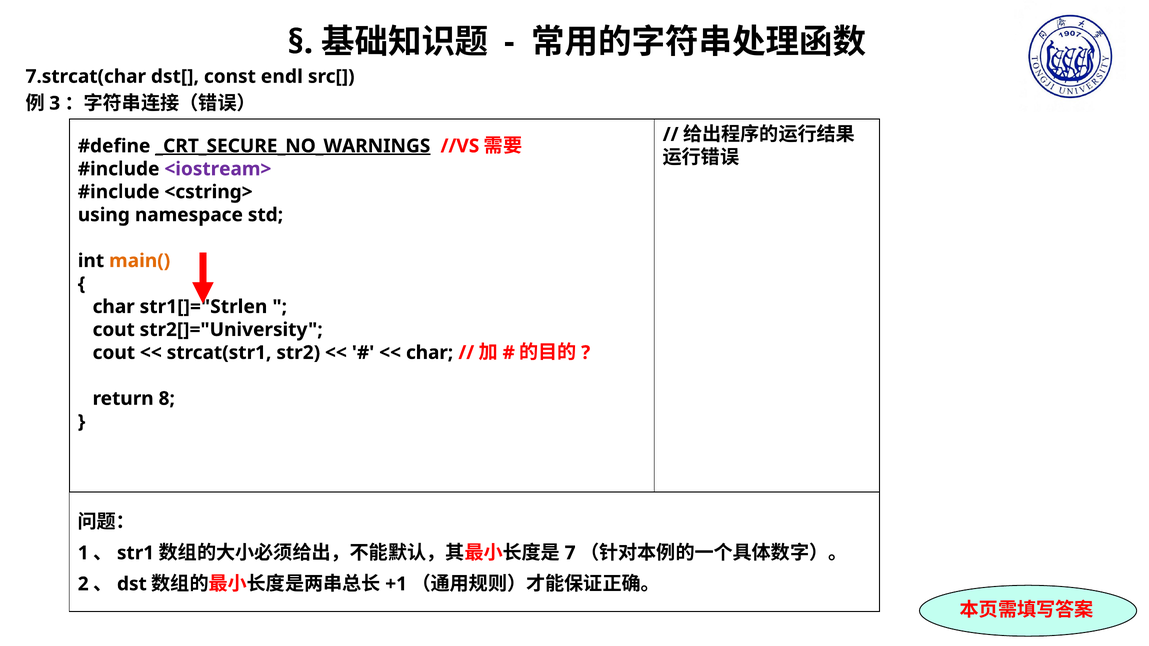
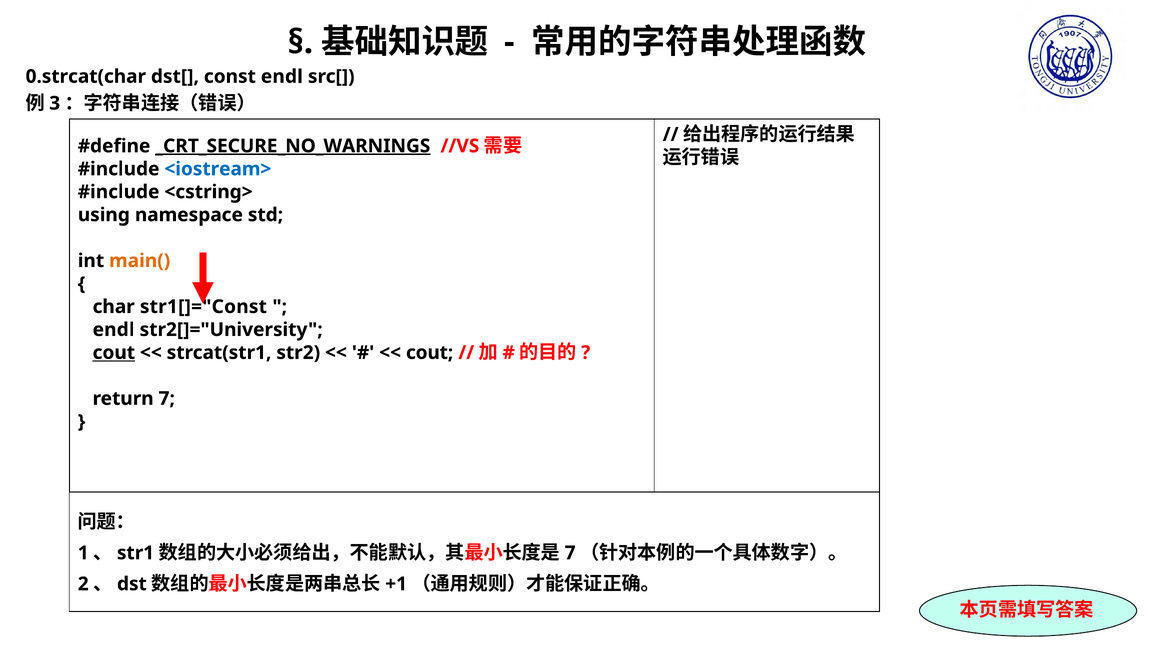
7.strcat(char: 7.strcat(char -> 0.strcat(char (86, 77)
<iostream> colour: purple -> blue (218, 169)
str1[]="Strlen: str1[]="Strlen -> str1[]="Const (203, 307)
cout: cout -> endl (114, 330)
cout underline: none -> present (114, 353)
char: char -> cout (430, 353)
return 8: 8 -> 7 (167, 399)
